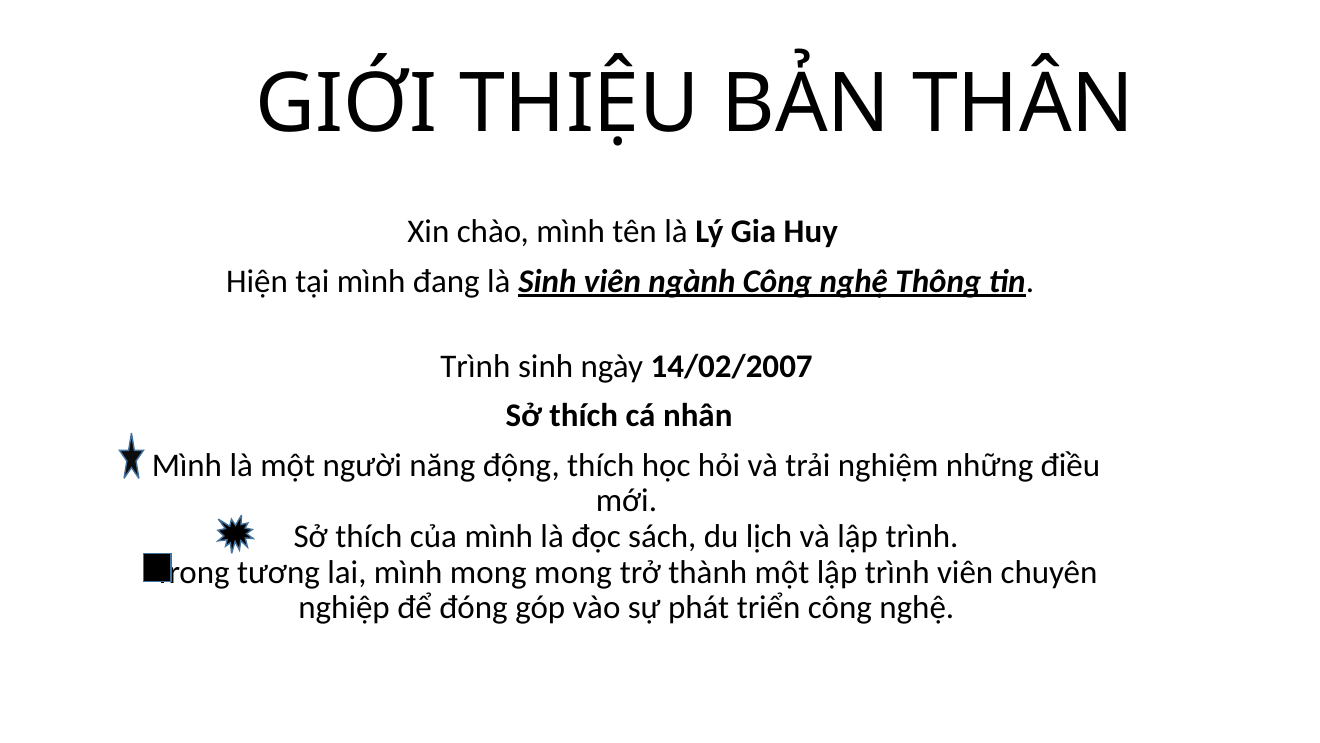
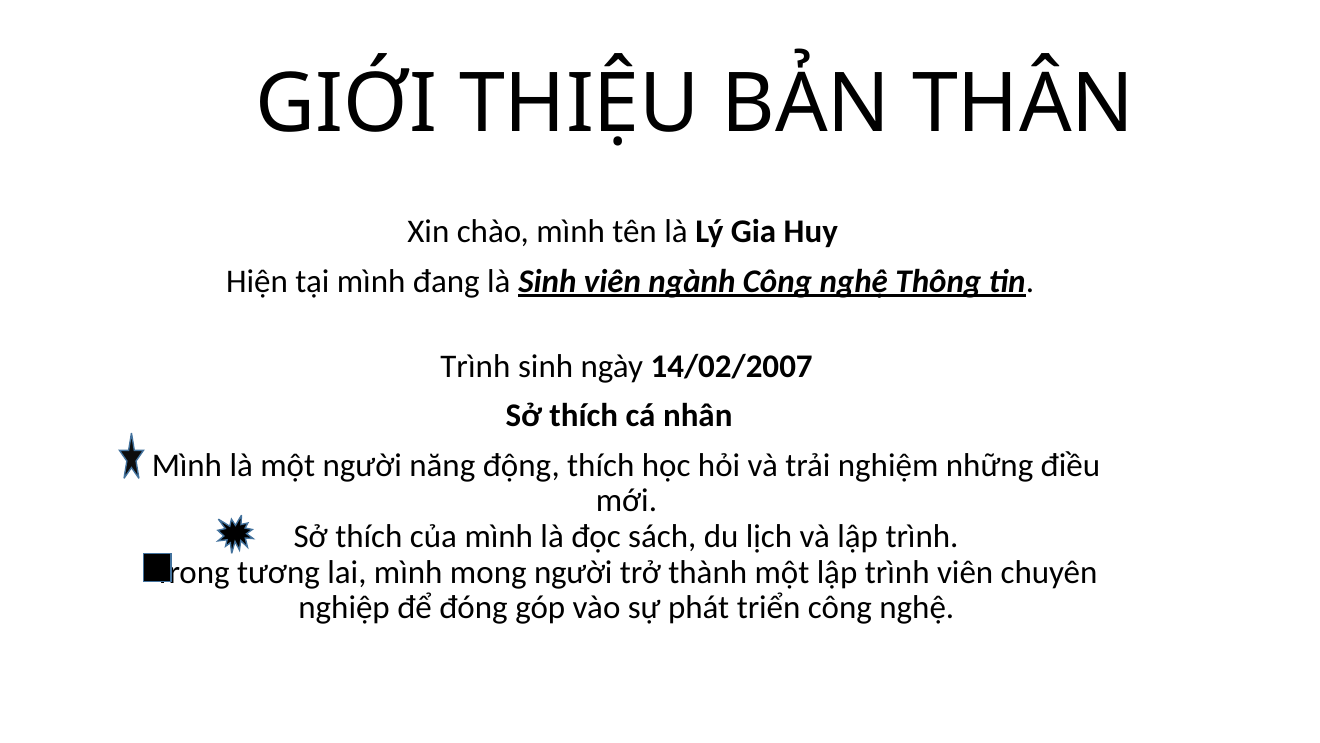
mong mong: mong -> người (573, 572)
